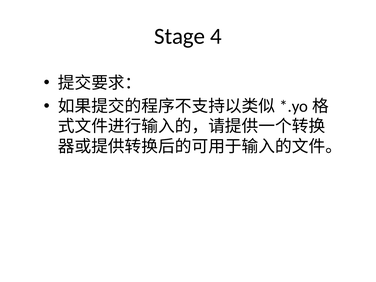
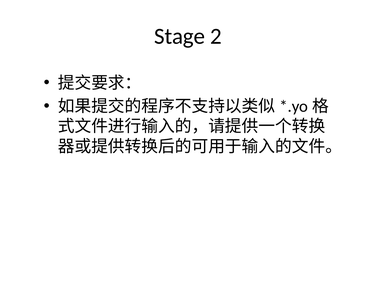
4: 4 -> 2 (216, 36)
